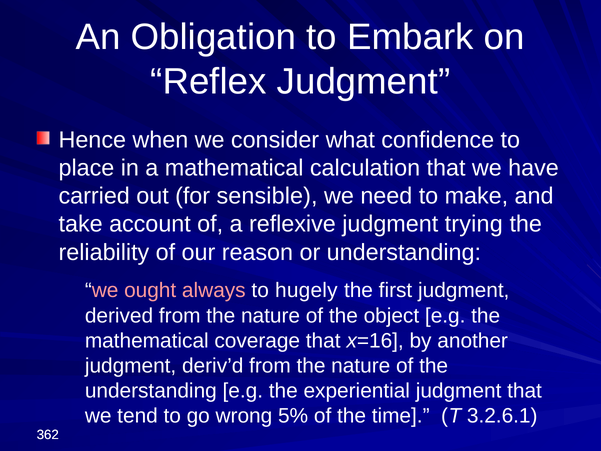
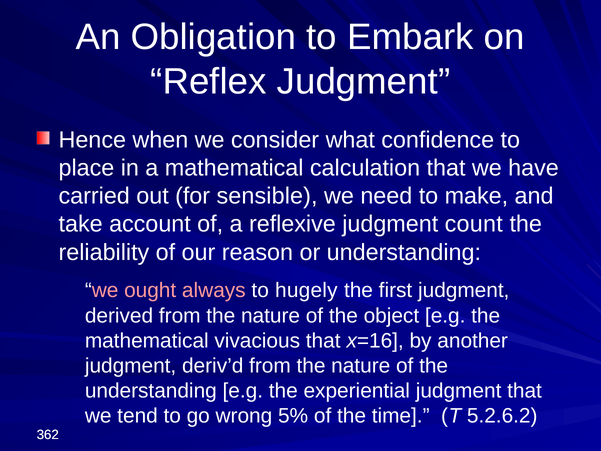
trying: trying -> count (474, 224)
coverage: coverage -> vivacious (257, 341)
3.2.6.1: 3.2.6.1 -> 5.2.6.2 (502, 416)
